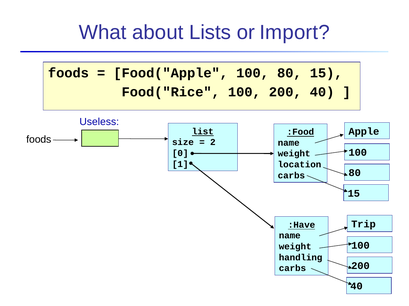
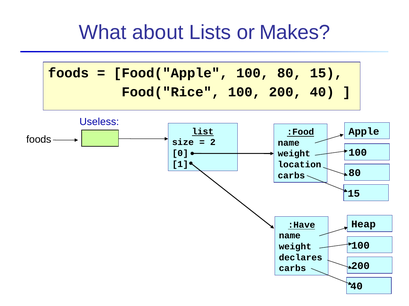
Import: Import -> Makes (295, 32)
Trip: Trip -> Heap (364, 225)
handling: handling -> declares (301, 258)
